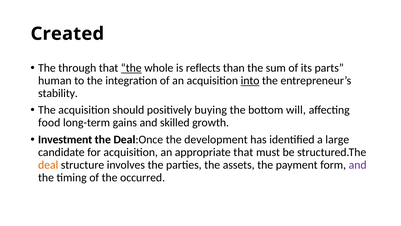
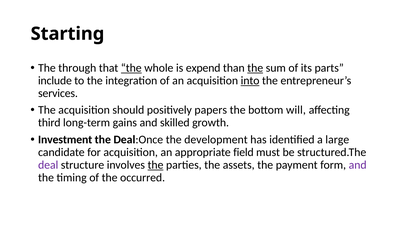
Created: Created -> Starting (67, 34)
reflects: reflects -> expend (203, 68)
the underline: none -> present (255, 68)
human: human -> include (55, 80)
stability: stability -> services (58, 93)
buying: buying -> papers (211, 110)
food: food -> third (49, 123)
appropriate that: that -> field (243, 152)
deal colour: orange -> purple (48, 165)
the underline: none -> present (156, 165)
